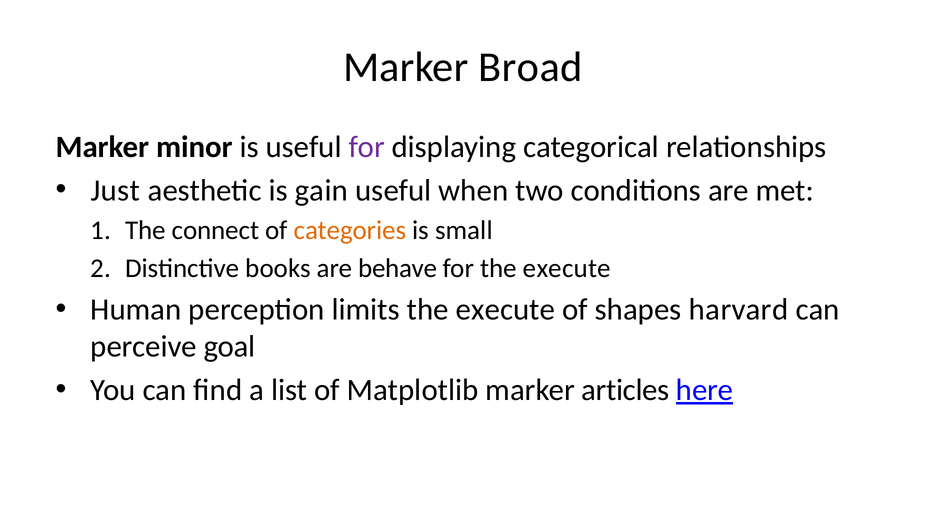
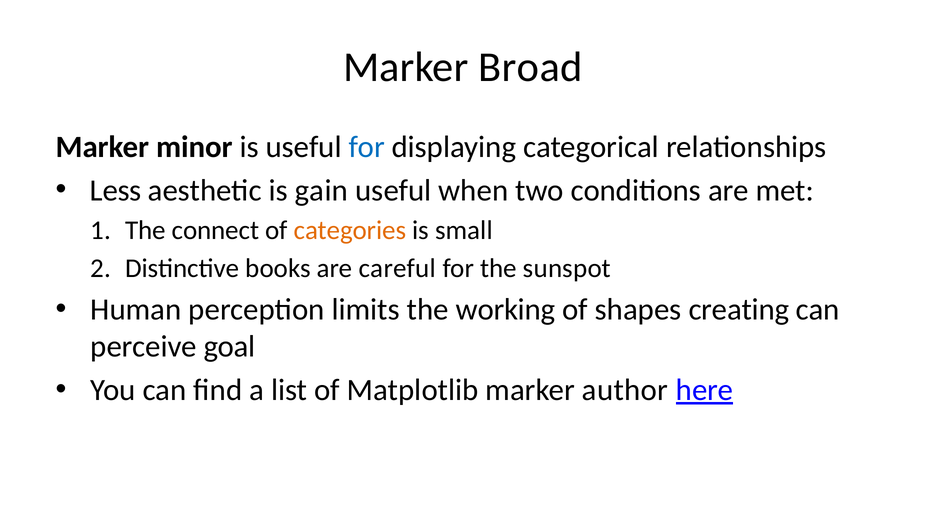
for colour: purple -> blue (367, 147)
Just: Just -> Less (116, 190)
behave: behave -> careful (397, 268)
for the execute: execute -> sunspot (567, 268)
limits the execute: execute -> working (506, 309)
harvard: harvard -> creating (739, 309)
articles: articles -> author (625, 390)
